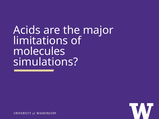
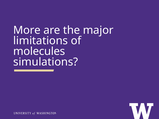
Acids: Acids -> More (27, 30)
